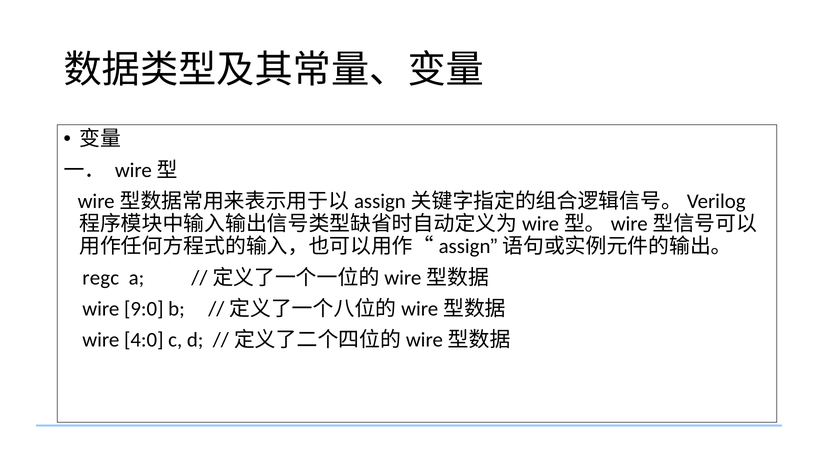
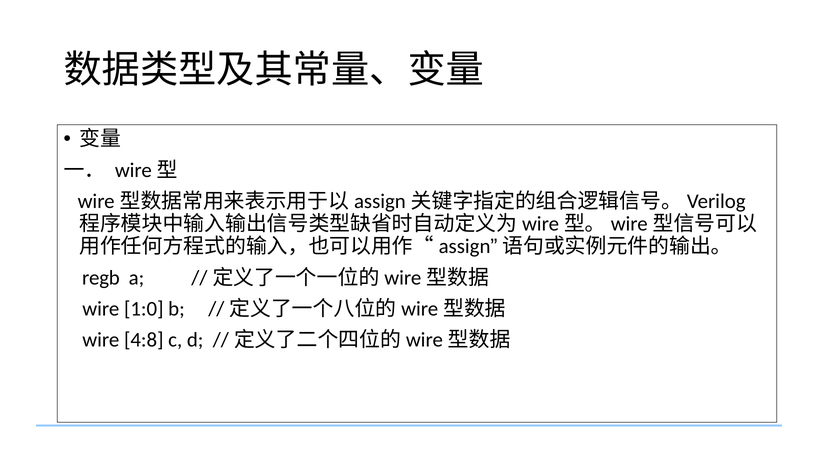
regc: regc -> regb (101, 278)
9:0: 9:0 -> 1:0 (144, 309)
4:0: 4:0 -> 4:8 (144, 340)
